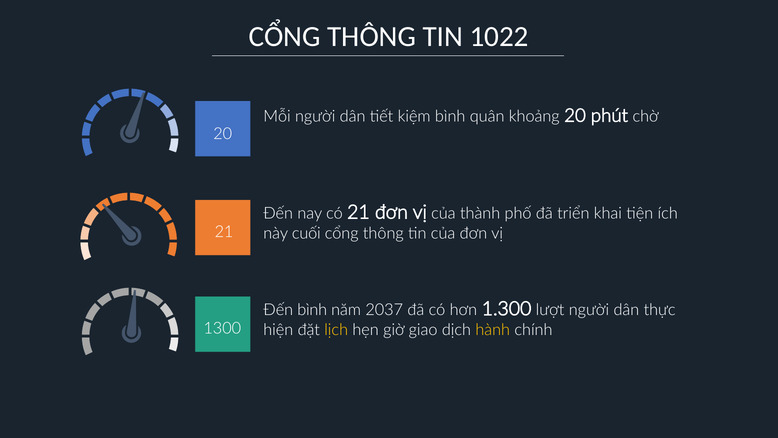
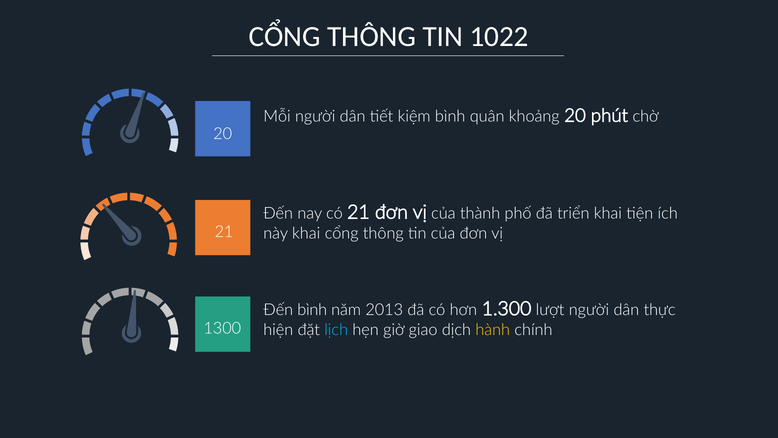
này cuối: cuối -> khai (306, 233)
2037: 2037 -> 2013 (384, 310)
lịch colour: yellow -> light blue (336, 330)
